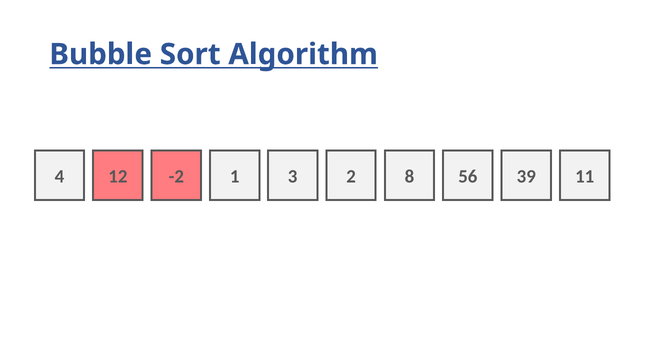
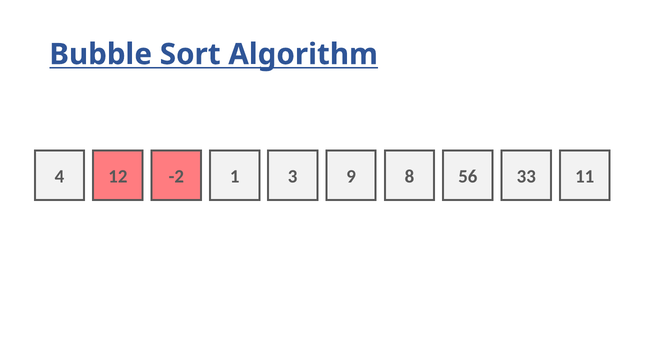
2: 2 -> 9 (351, 176)
39: 39 -> 33 (526, 176)
